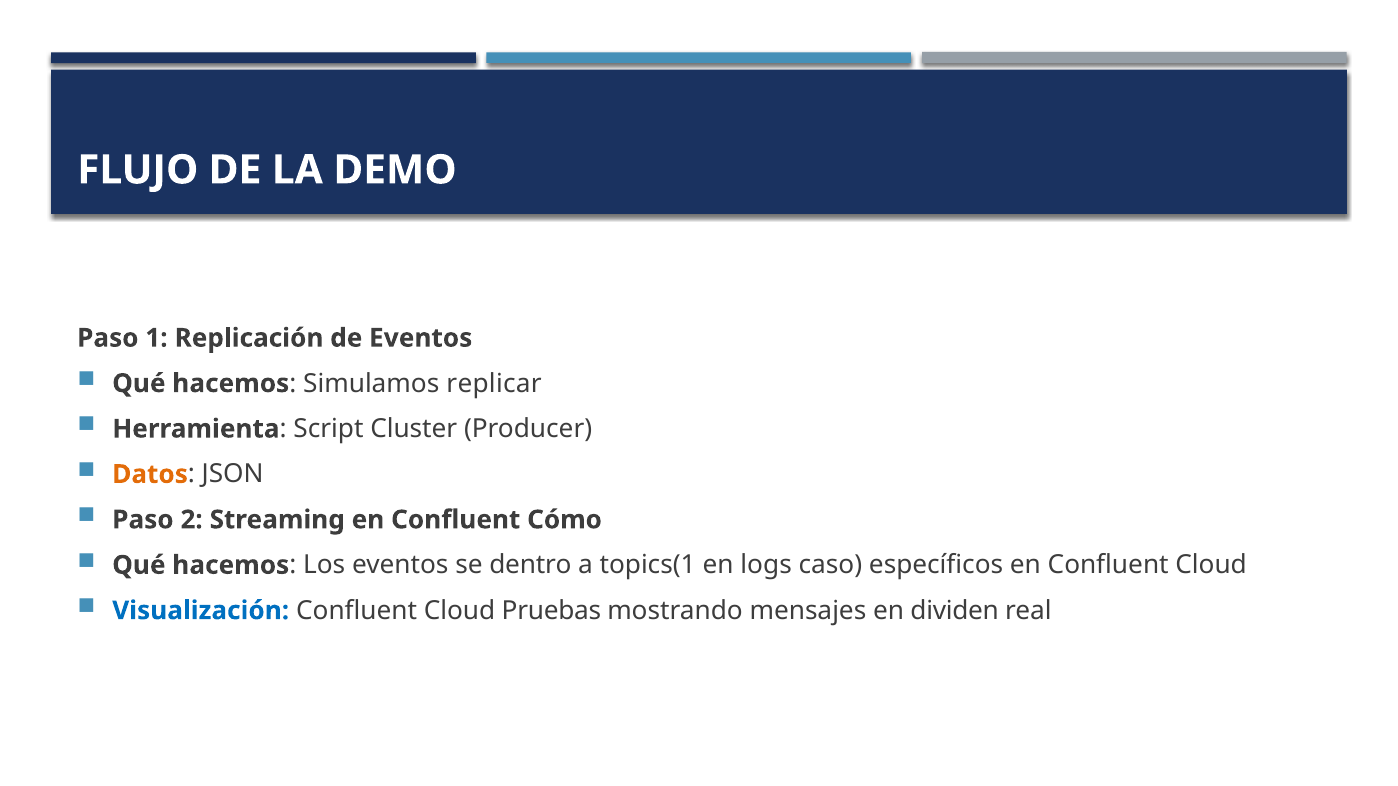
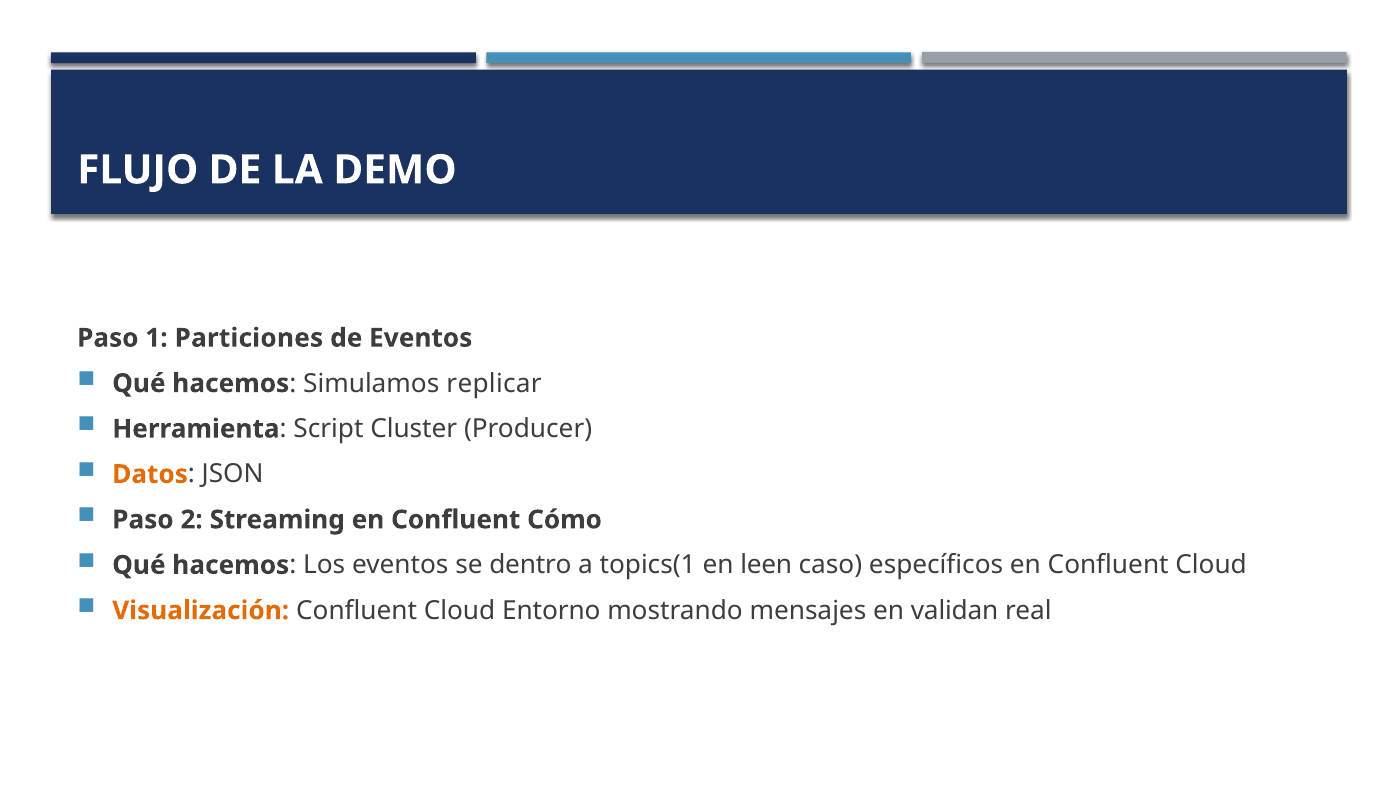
Replicación: Replicación -> Particiones (249, 338)
logs: logs -> leen (766, 565)
Visualización colour: blue -> orange (201, 611)
Pruebas: Pruebas -> Entorno (551, 611)
dividen: dividen -> validan (955, 611)
